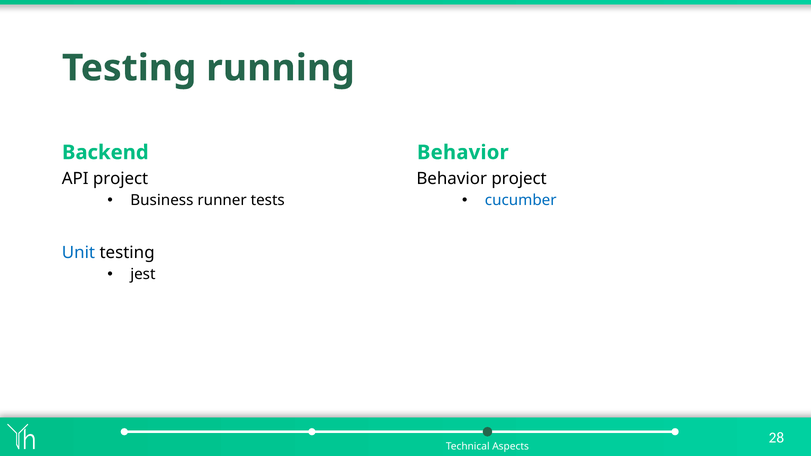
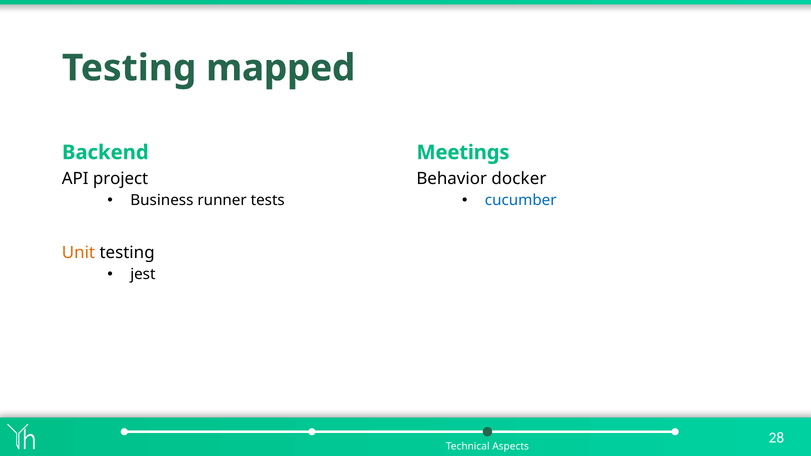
running: running -> mapped (281, 68)
Backend Behavior: Behavior -> Meetings (463, 153)
Behavior project: project -> docker (519, 179)
Unit colour: blue -> orange (78, 253)
